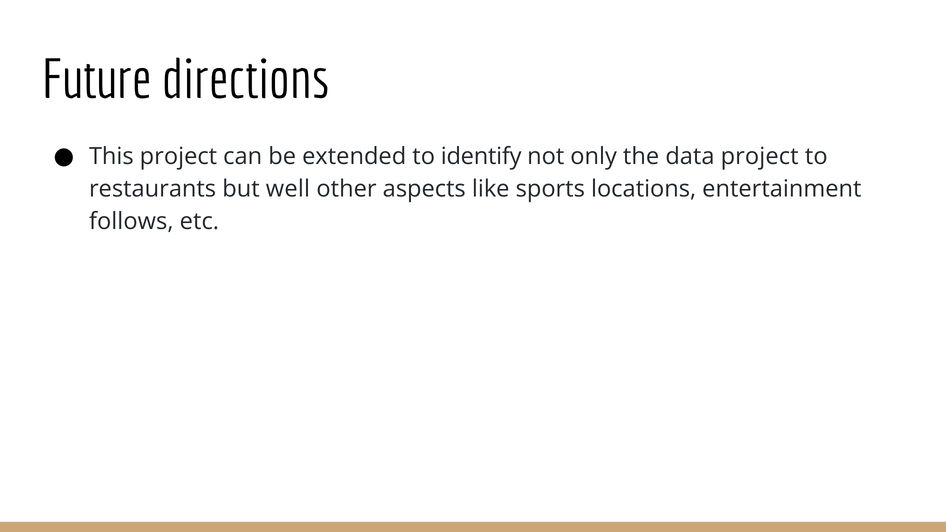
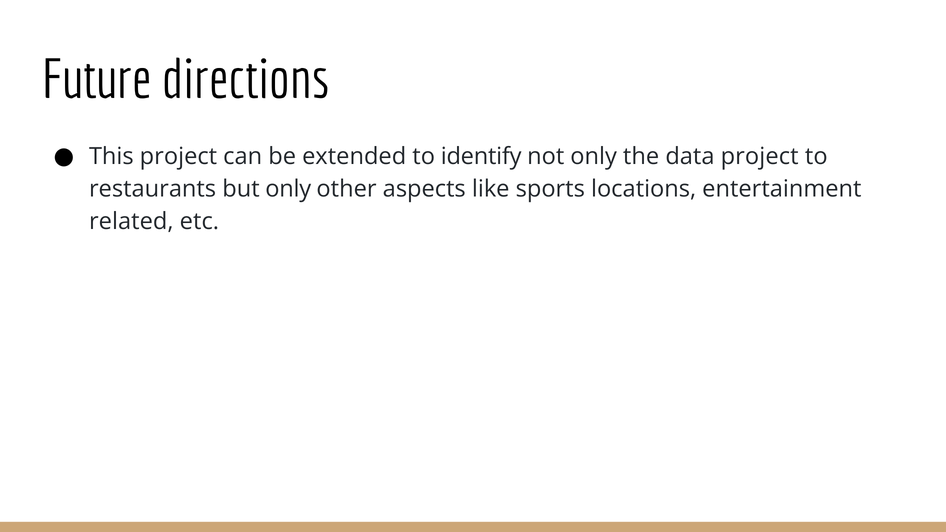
but well: well -> only (288, 189)
follows: follows -> related (131, 222)
